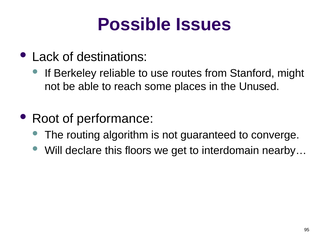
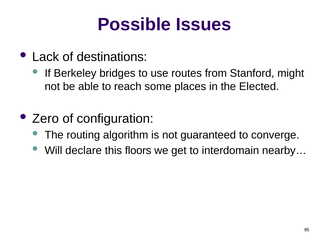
reliable: reliable -> bridges (117, 73)
Unused: Unused -> Elected (259, 86)
Root: Root -> Zero (46, 119)
performance: performance -> configuration (115, 119)
